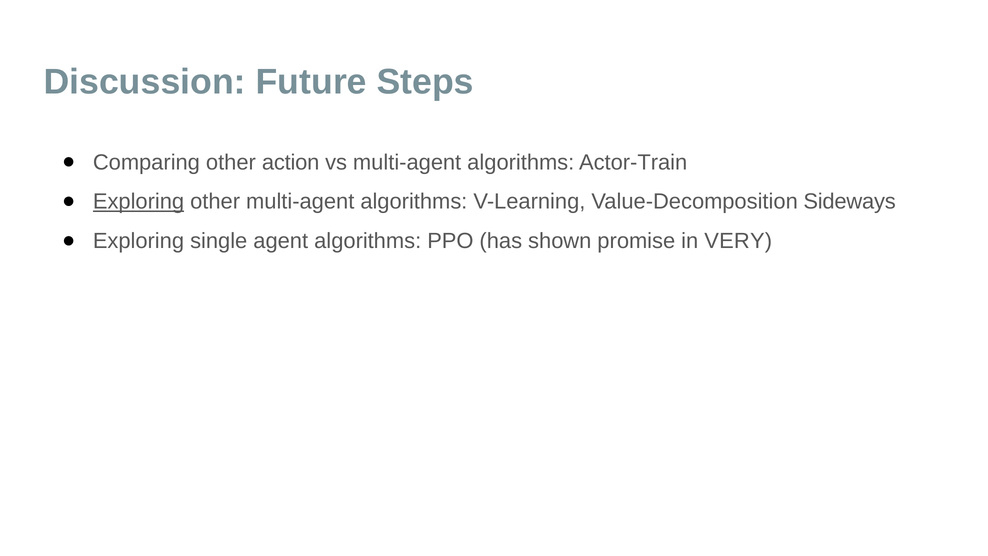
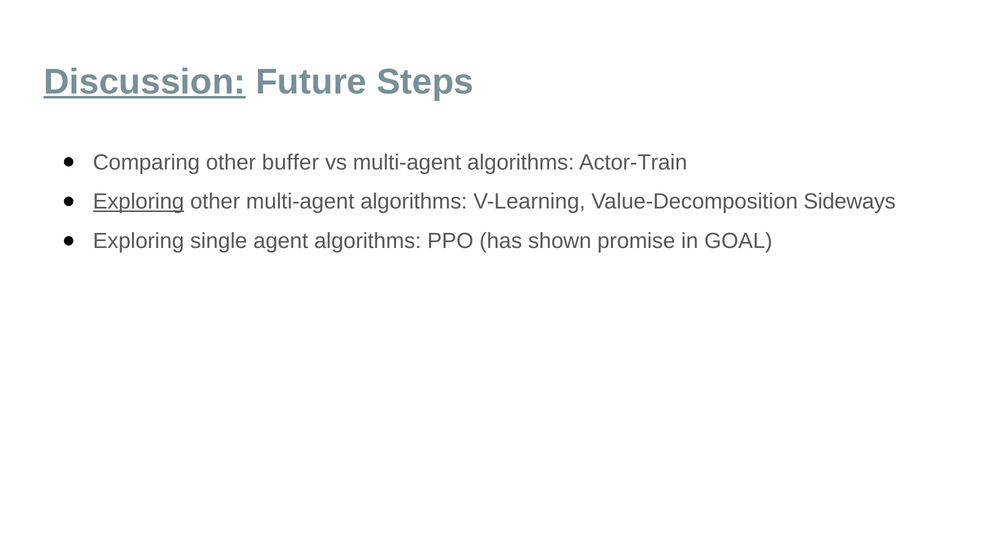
Discussion underline: none -> present (145, 82)
action: action -> buffer (290, 162)
VERY: VERY -> GOAL (738, 241)
